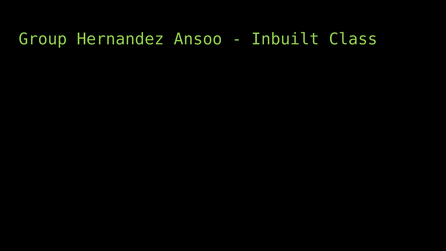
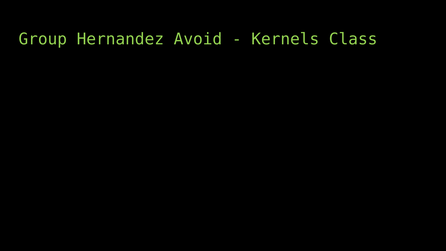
Ansoo: Ansoo -> Avoid (198, 39)
Inbuilt: Inbuilt -> Kernels (285, 39)
